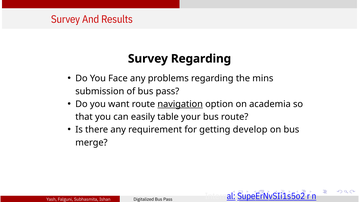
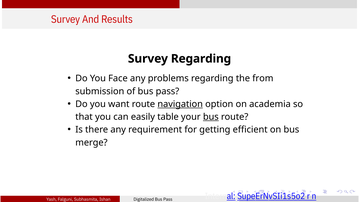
mins: mins -> from (263, 78)
bus underline: none -> present (211, 117)
develop: develop -> efficient (250, 130)
